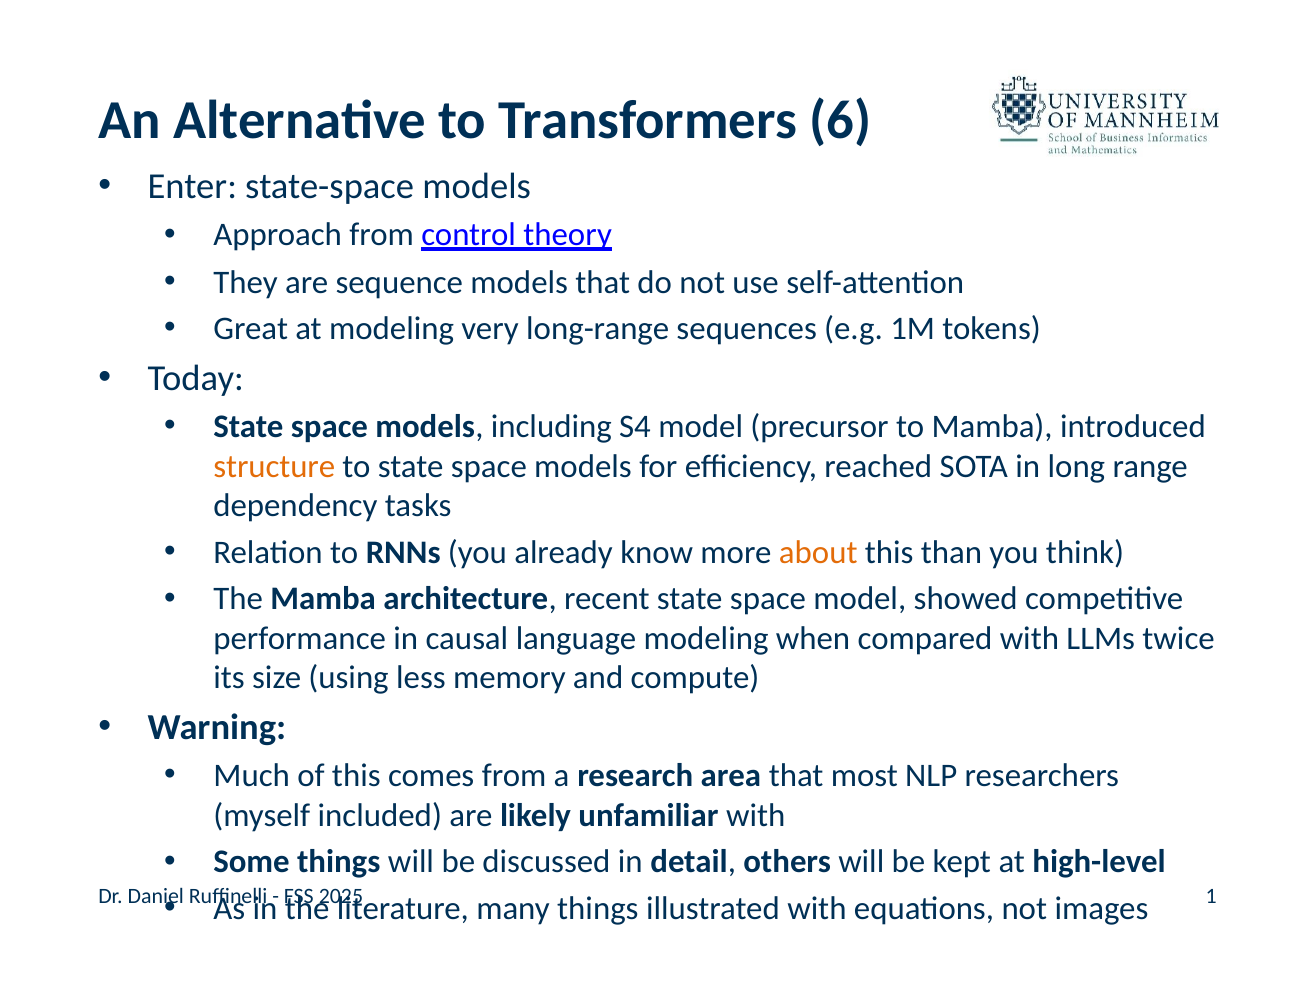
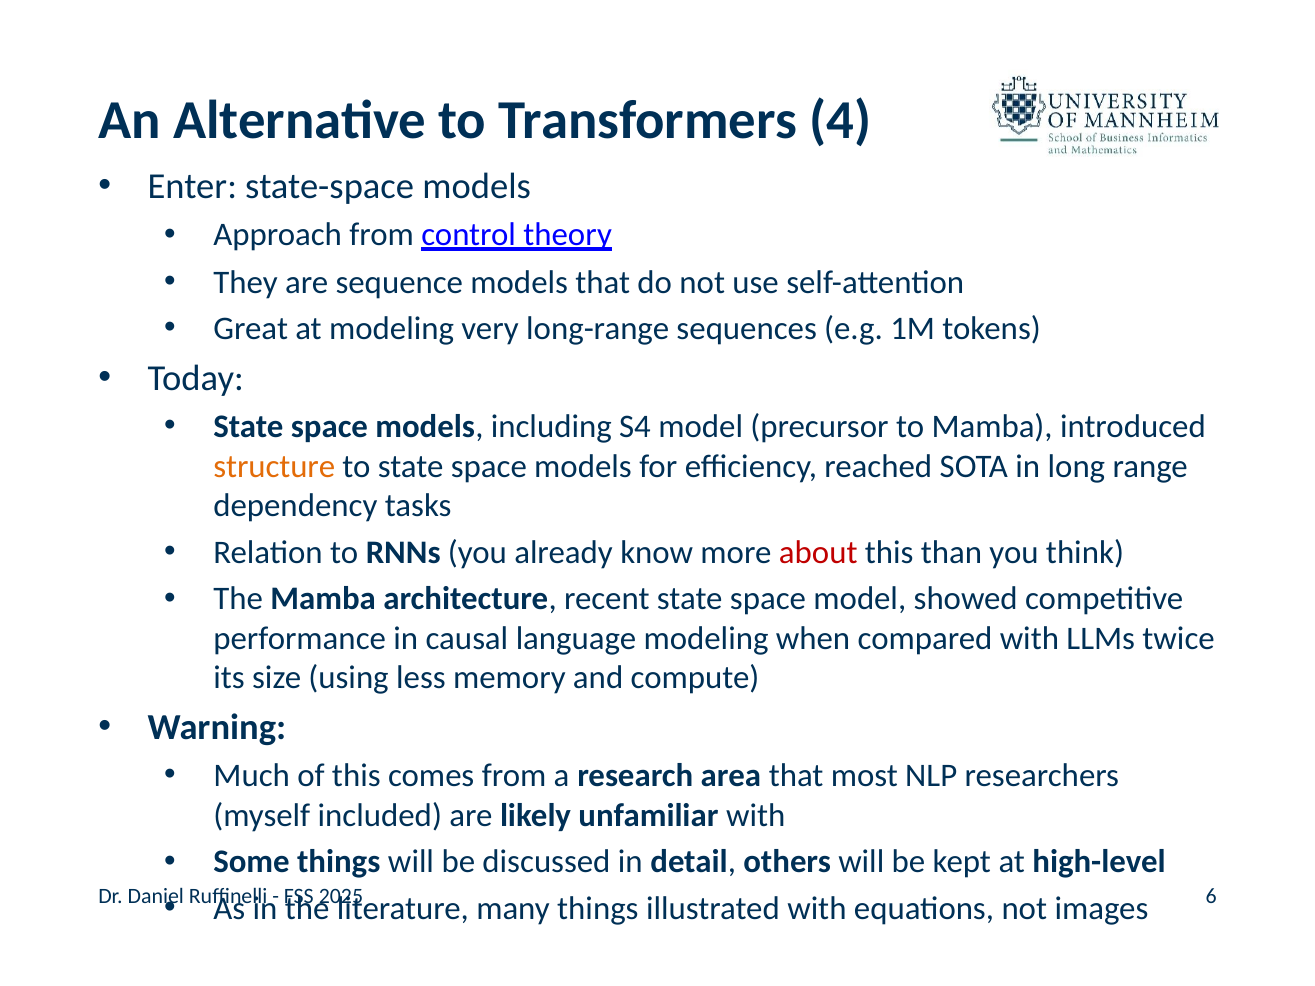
6: 6 -> 4 (840, 121)
about colour: orange -> red (818, 553)
1: 1 -> 6 (1211, 897)
